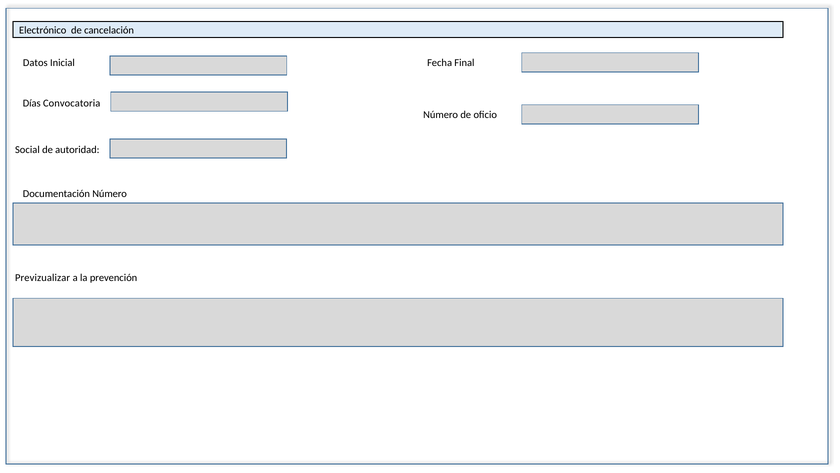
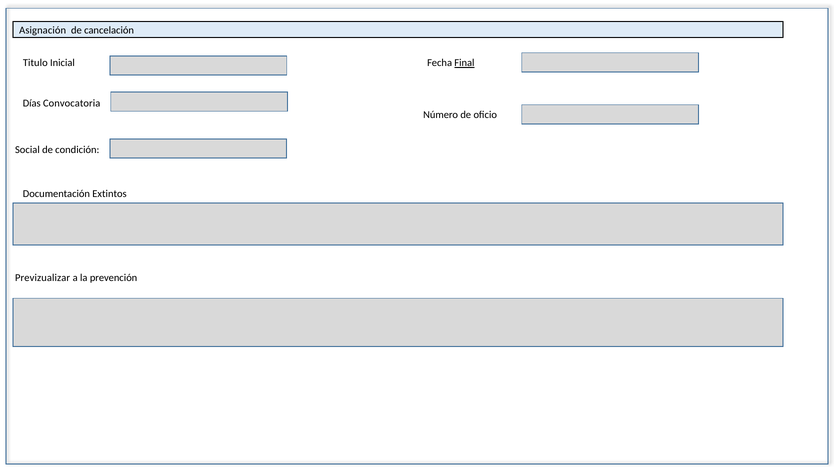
Electrónico: Electrónico -> Asignación (43, 30)
Datos: Datos -> Titulo (35, 63)
Final underline: none -> present (464, 63)
autoridad: autoridad -> condición (77, 150)
Documentación Número: Número -> Extintos (110, 194)
